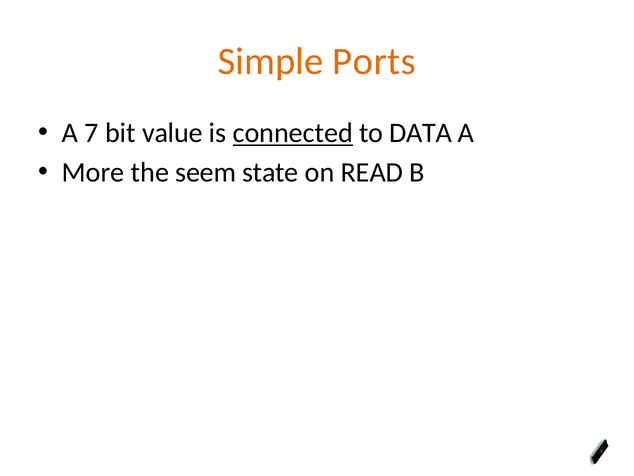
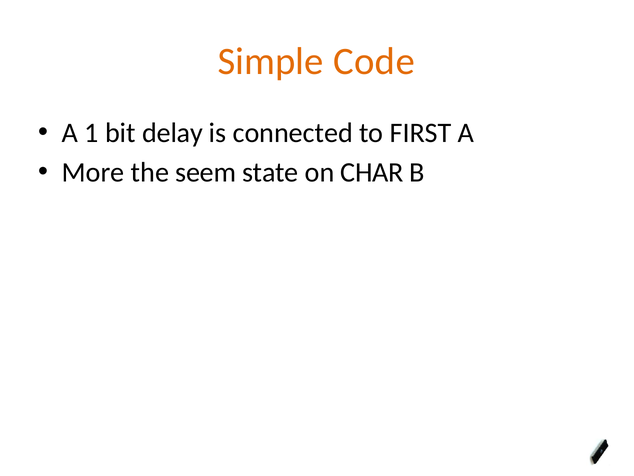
Ports: Ports -> Code (374, 61)
7: 7 -> 1 (92, 133)
value: value -> delay (172, 133)
connected underline: present -> none (293, 133)
DATA: DATA -> FIRST (421, 133)
READ: READ -> CHAR (372, 172)
